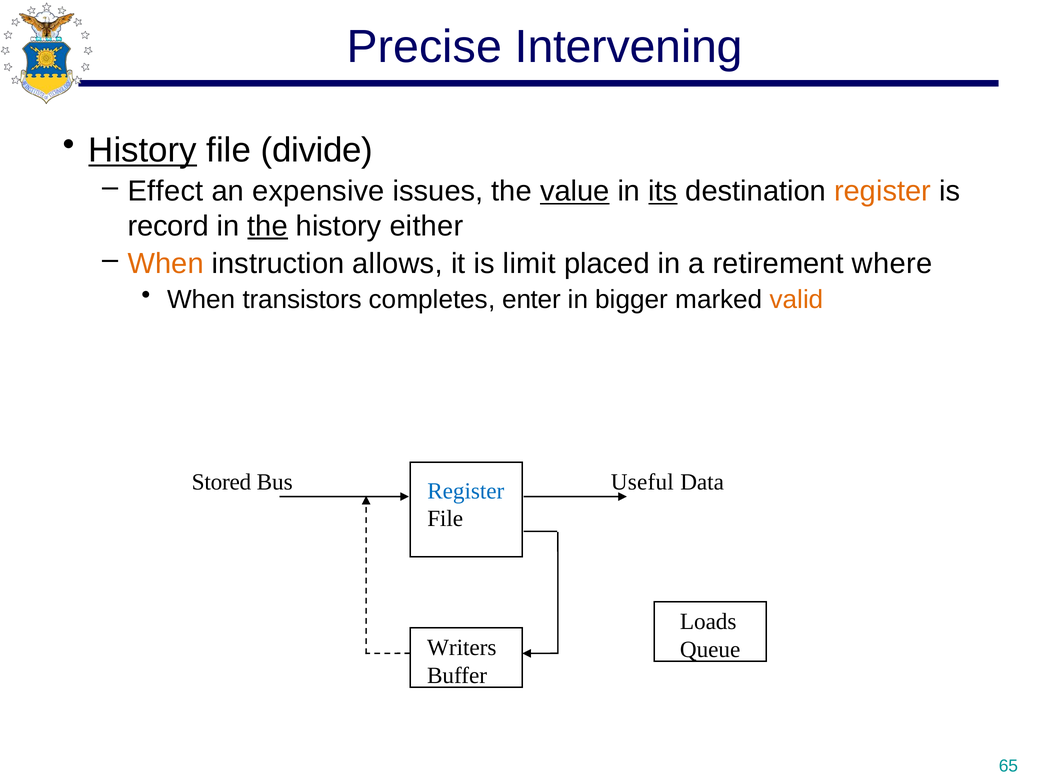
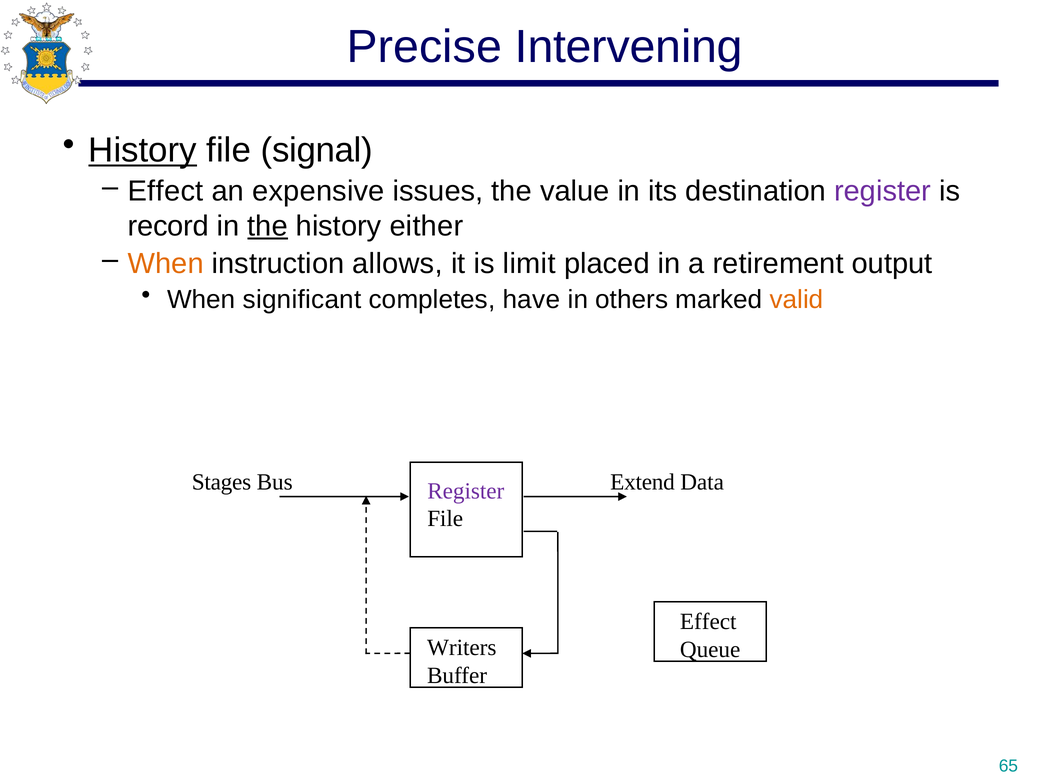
divide: divide -> signal (317, 150)
value underline: present -> none (575, 191)
its underline: present -> none (663, 191)
register colour: orange -> purple (883, 191)
where: where -> output (892, 264)
transistors: transistors -> significant (302, 300)
enter: enter -> have (531, 300)
bigger: bigger -> others (632, 300)
Stored: Stored -> Stages (221, 483)
Useful: Useful -> Extend (643, 483)
Register colour: blue -> purple (466, 491)
Loads: Loads -> Effect (708, 622)
